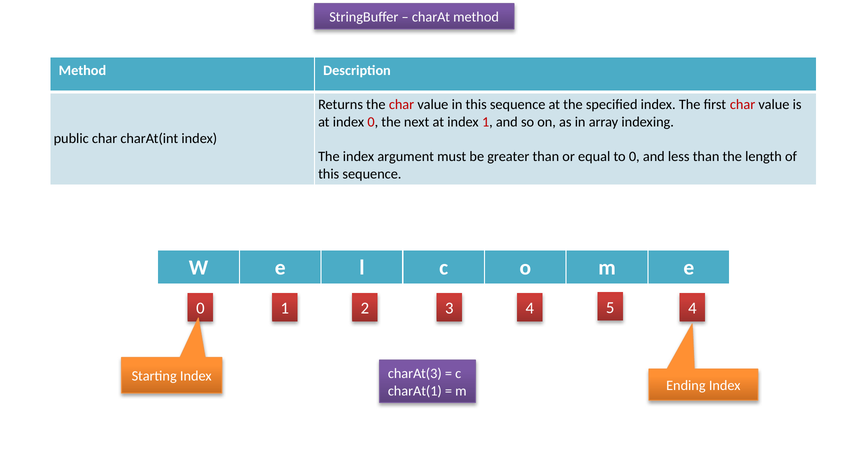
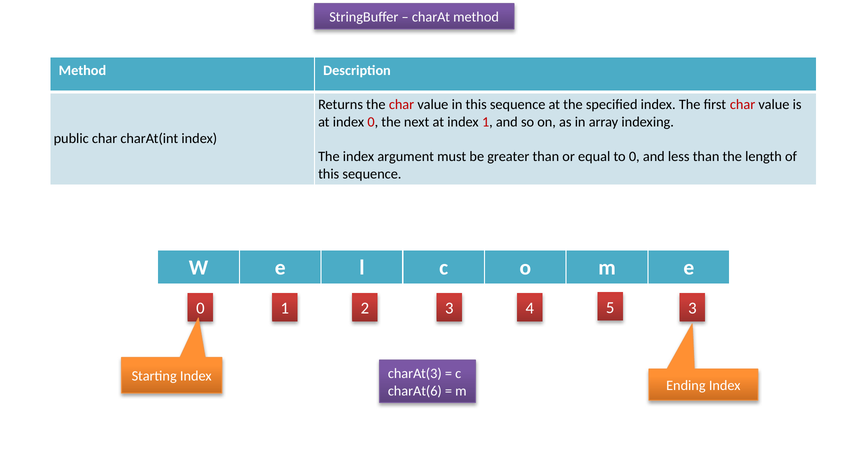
5 4: 4 -> 3 (692, 308)
charAt(1: charAt(1 -> charAt(6 (415, 391)
